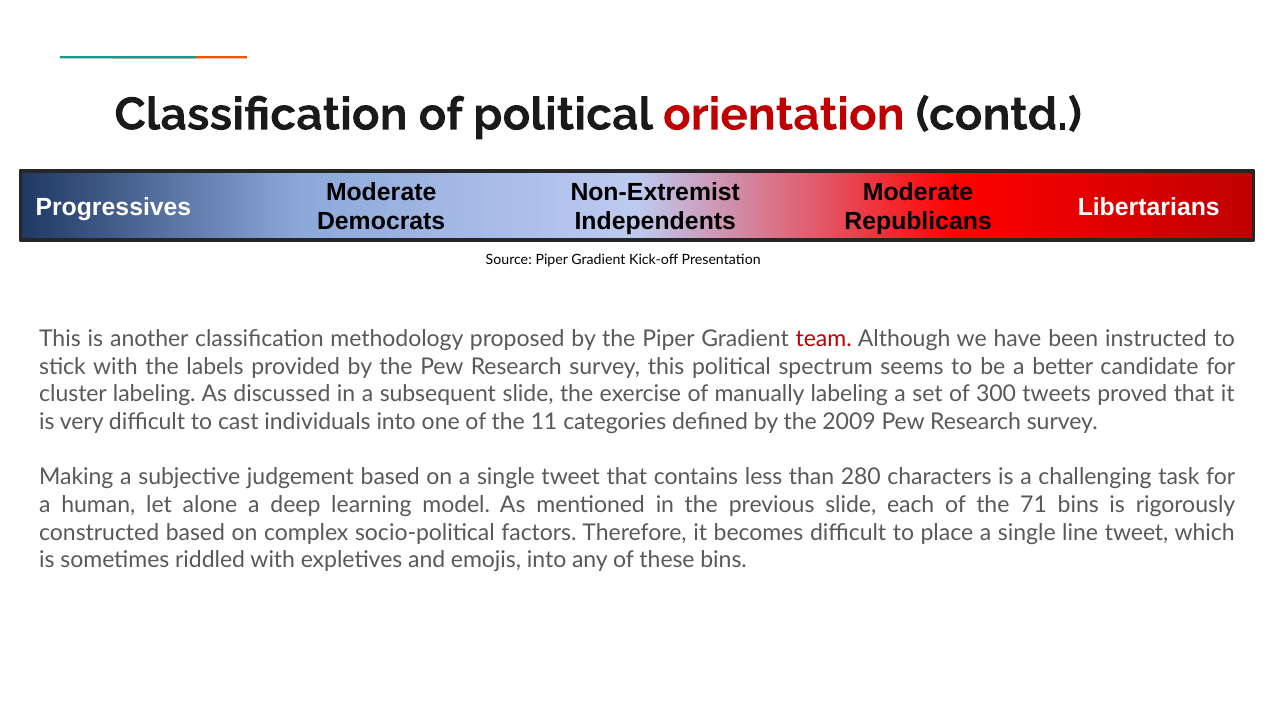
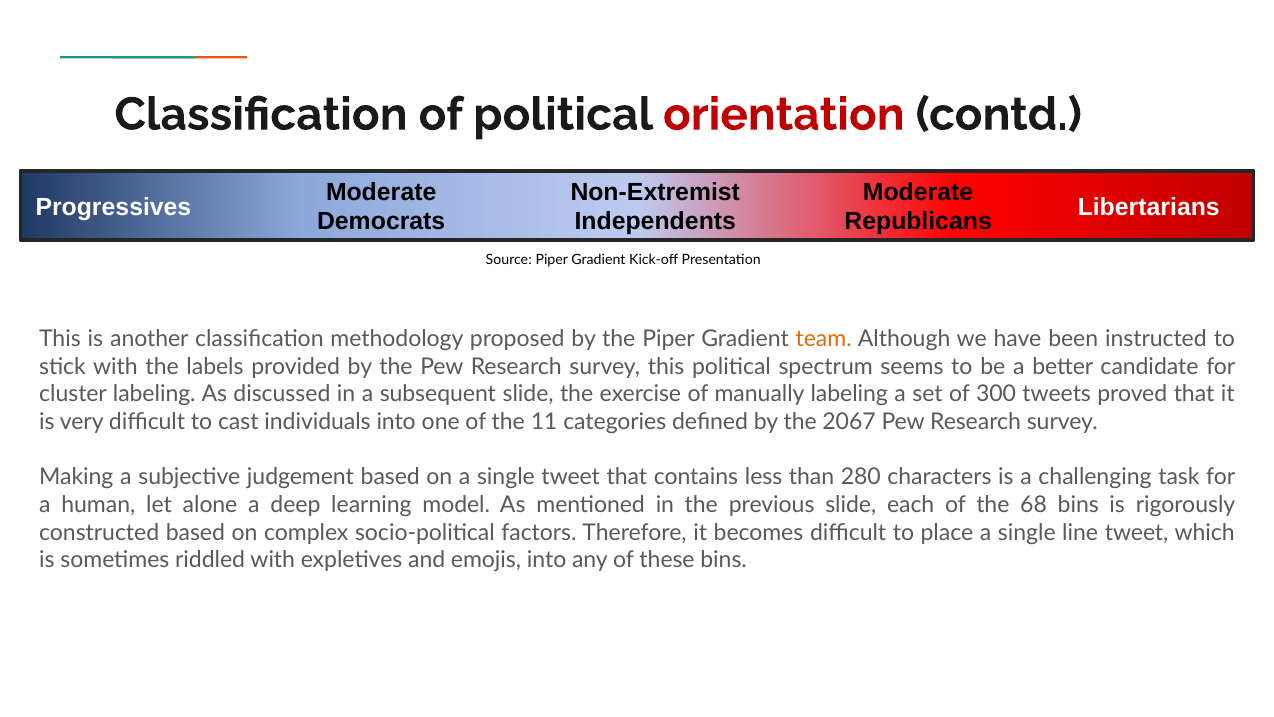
team colour: red -> orange (824, 339)
2009: 2009 -> 2067 (849, 422)
71: 71 -> 68 (1034, 505)
